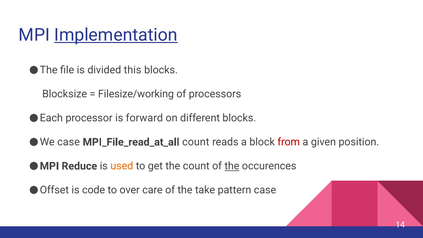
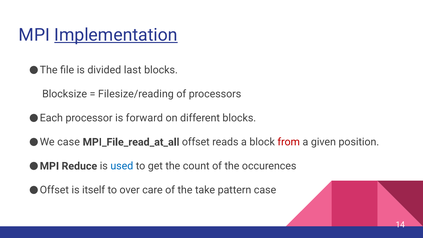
this: this -> last (133, 70)
Filesize/working: Filesize/working -> Filesize/reading (136, 94)
MPI_File_read_at_all count: count -> offset (196, 142)
used colour: orange -> blue (122, 166)
the underline: present -> none (232, 166)
code: code -> itself (94, 190)
